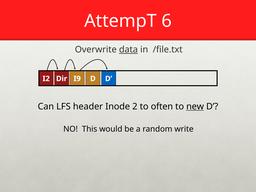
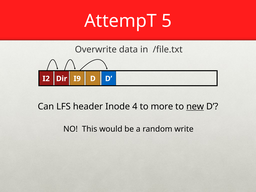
6: 6 -> 5 (167, 21)
data underline: present -> none (128, 50)
2: 2 -> 4 (135, 107)
often: often -> more (162, 107)
